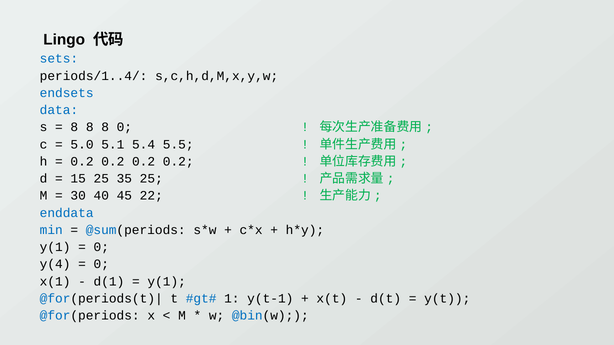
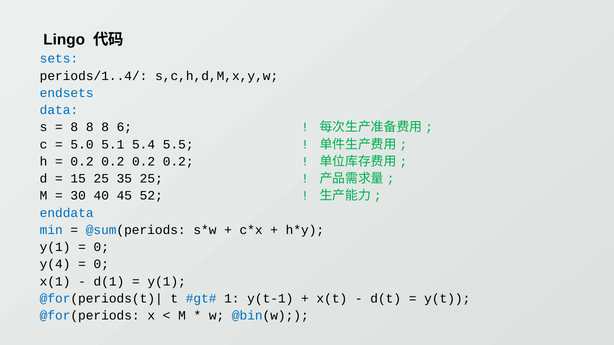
8 0: 0 -> 6 (124, 127)
22: 22 -> 52 (151, 196)
